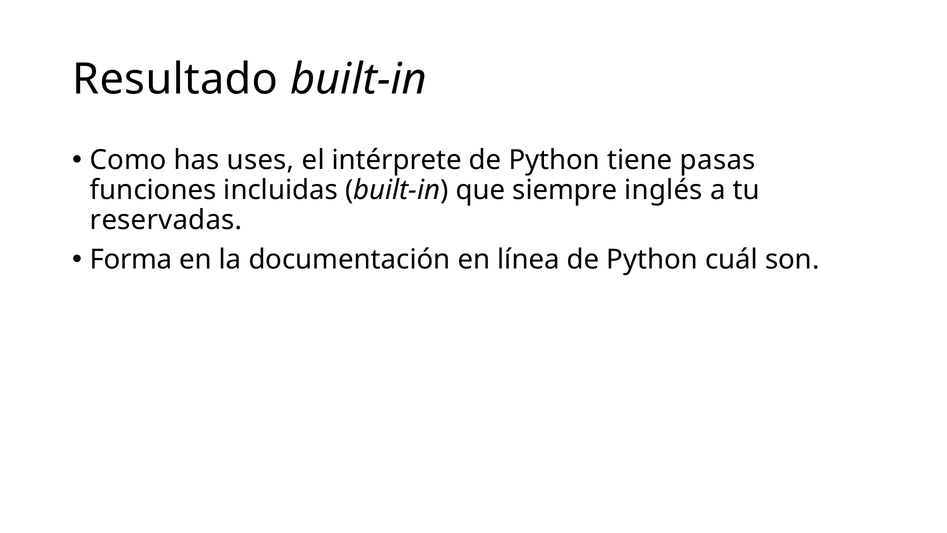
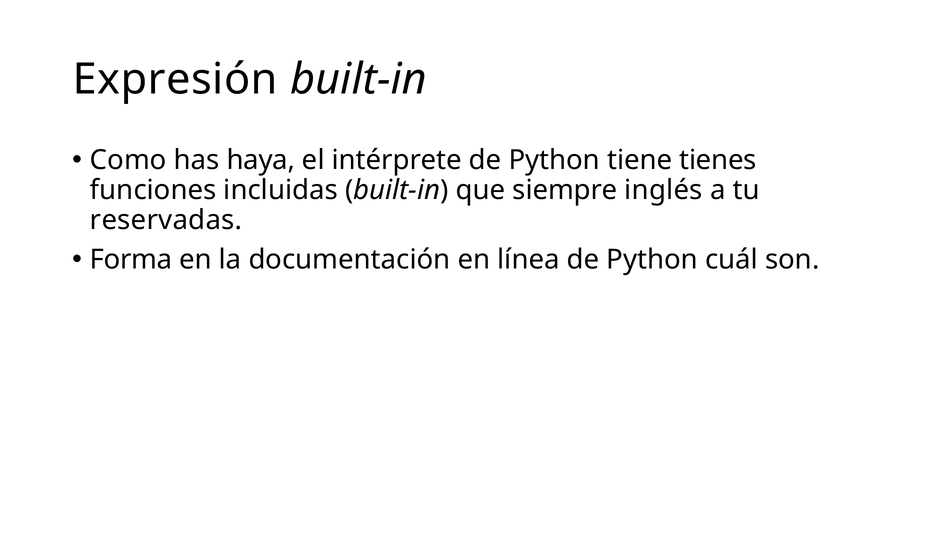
Resultado: Resultado -> Expresión (175, 80)
uses: uses -> haya (261, 160)
pasas: pasas -> tienes (718, 160)
